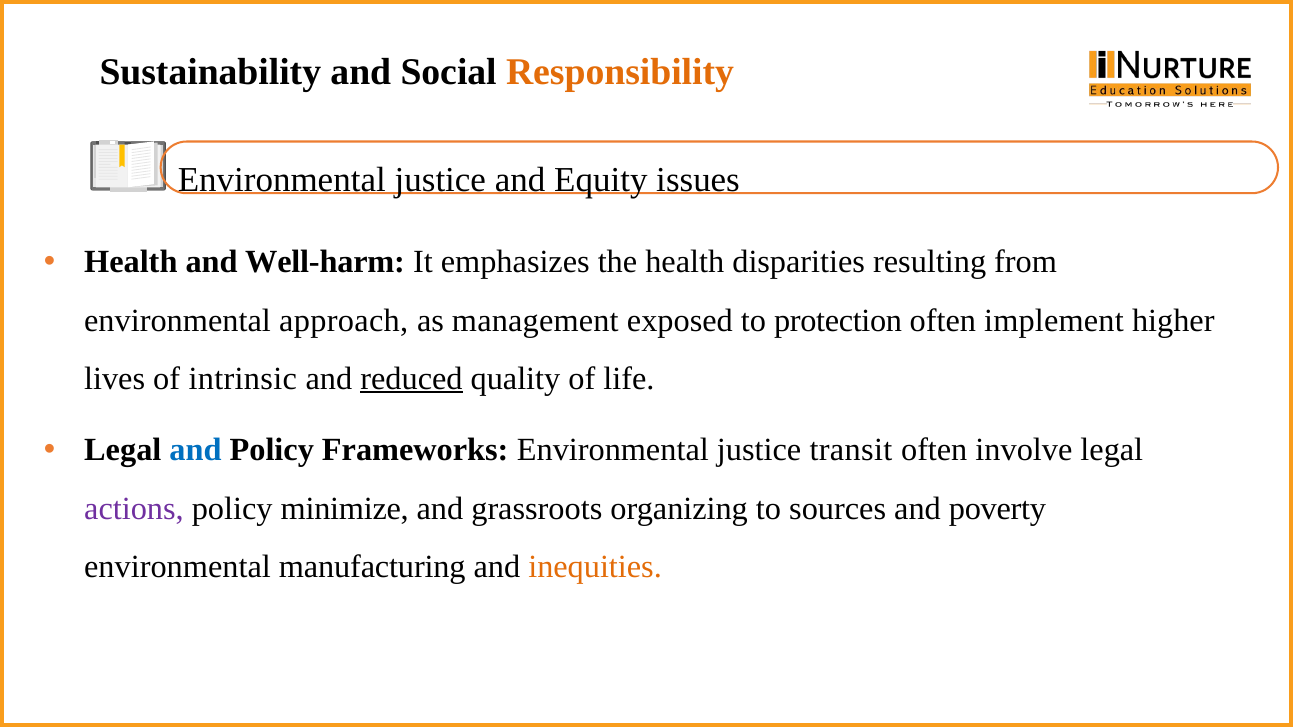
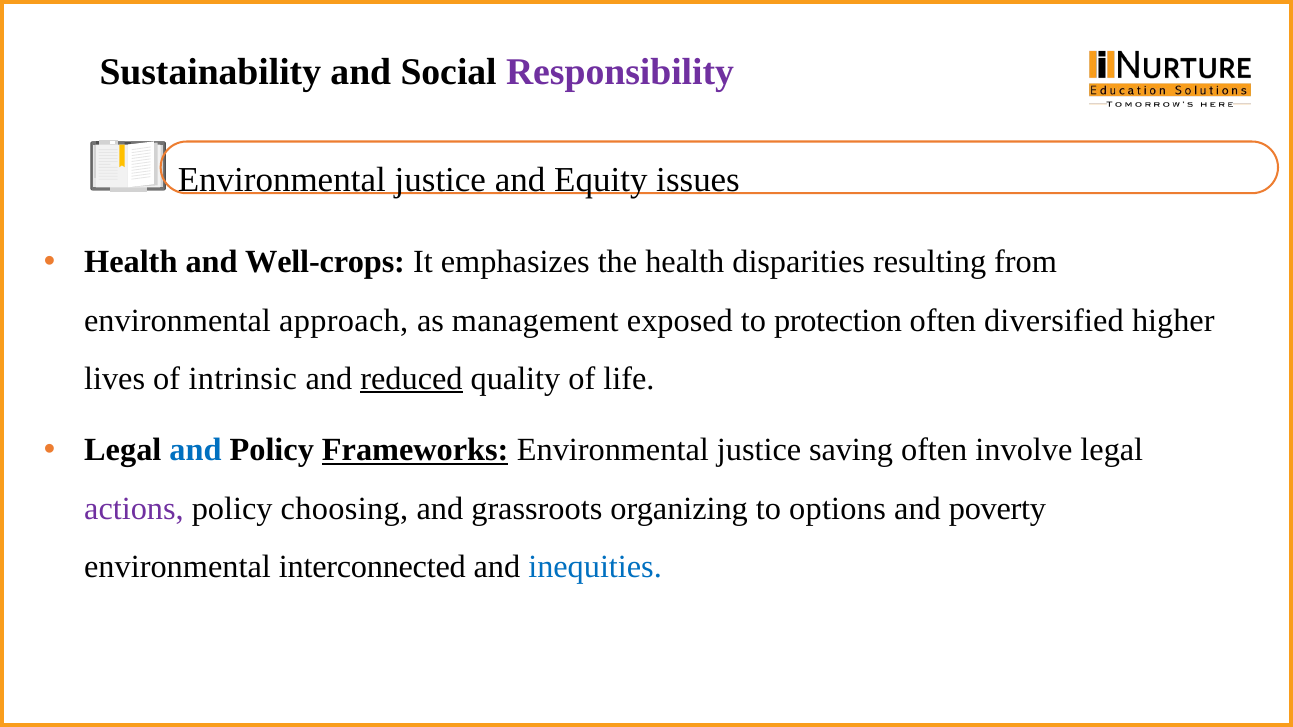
Responsibility colour: orange -> purple (620, 72)
Well-harm: Well-harm -> Well-crops (325, 262)
implement: implement -> diversified (1054, 321)
Frameworks underline: none -> present (415, 450)
transit: transit -> saving (851, 450)
minimize: minimize -> choosing (344, 509)
sources: sources -> options (838, 509)
manufacturing: manufacturing -> interconnected (372, 567)
inequities colour: orange -> blue (595, 567)
